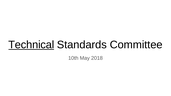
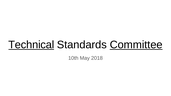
Committee underline: none -> present (136, 45)
